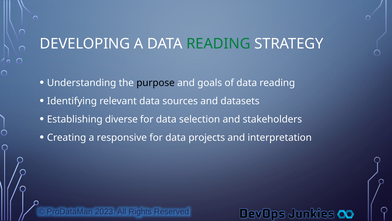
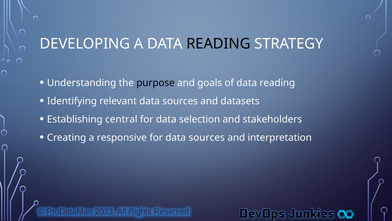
READING colour: green -> black (218, 44)
diverse: diverse -> central (121, 119)
for data projects: projects -> sources (207, 137)
